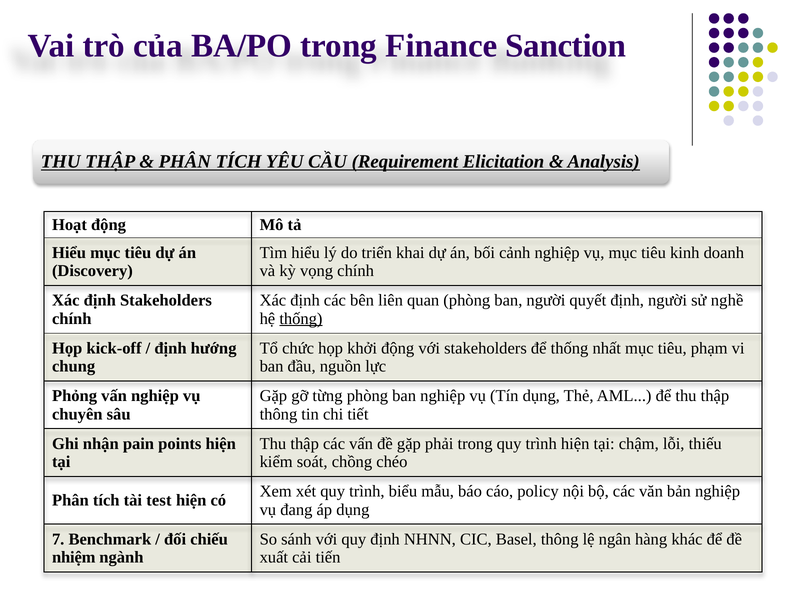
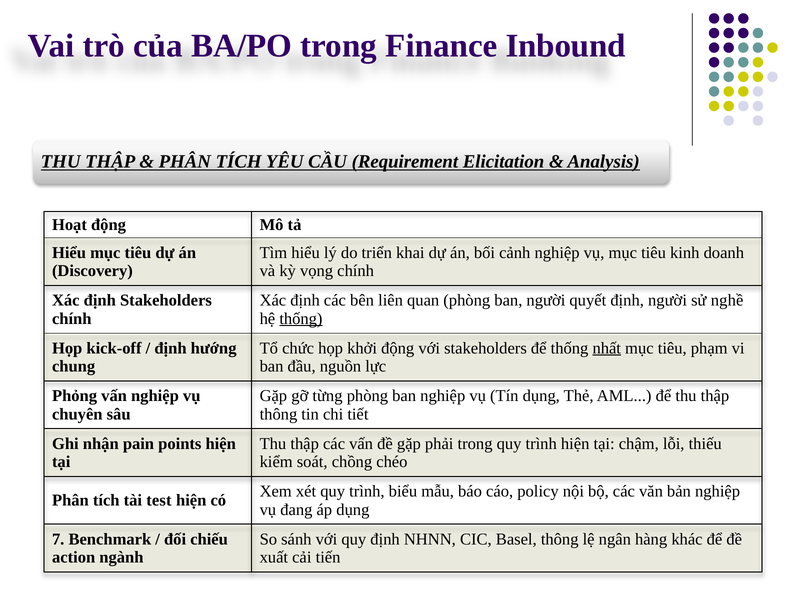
Sanction: Sanction -> Inbound (566, 46)
nhất underline: none -> present (607, 348)
nhiệm: nhiệm -> action (74, 558)
